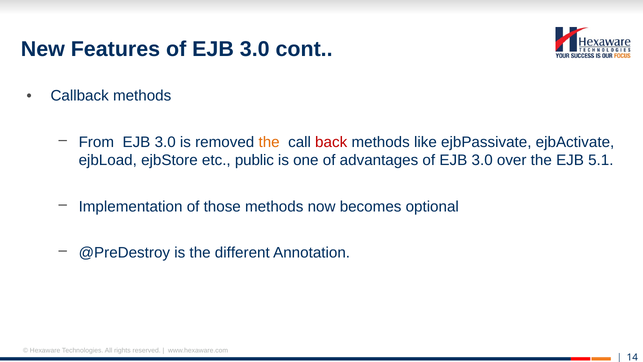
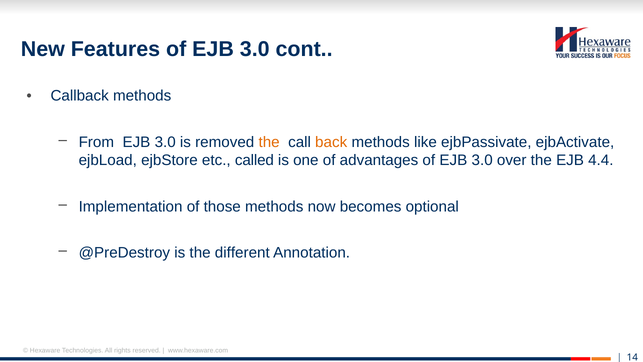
back colour: red -> orange (331, 142)
public: public -> called (254, 160)
5.1: 5.1 -> 4.4 (601, 160)
